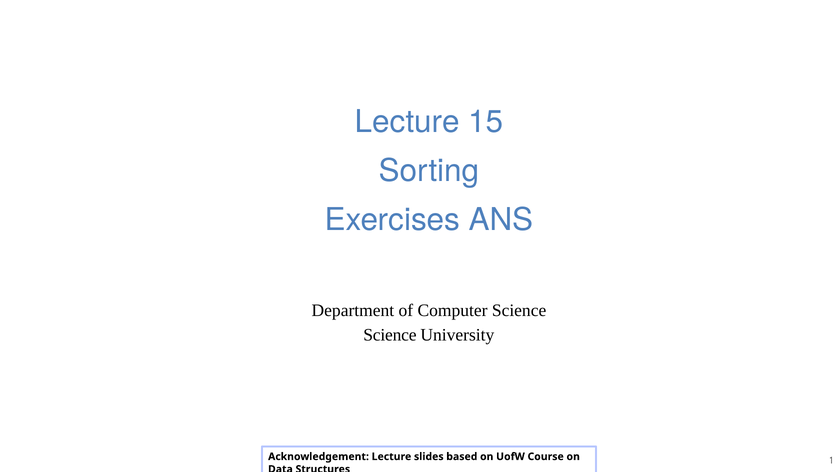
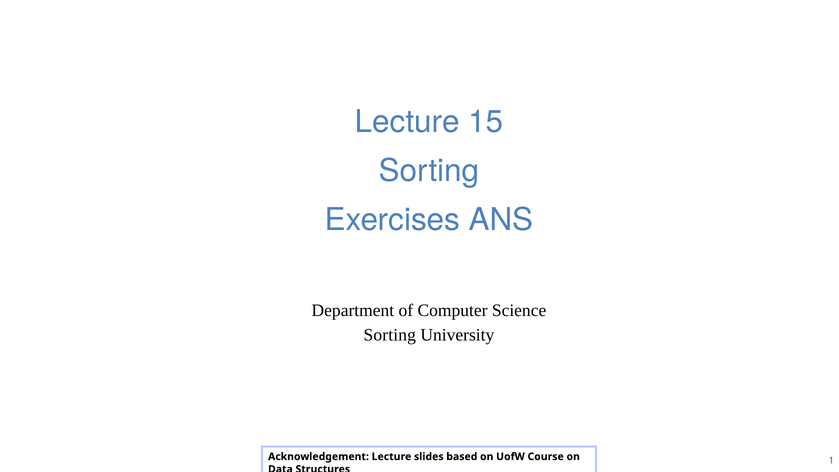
Science: Science -> Sorting (390, 335)
